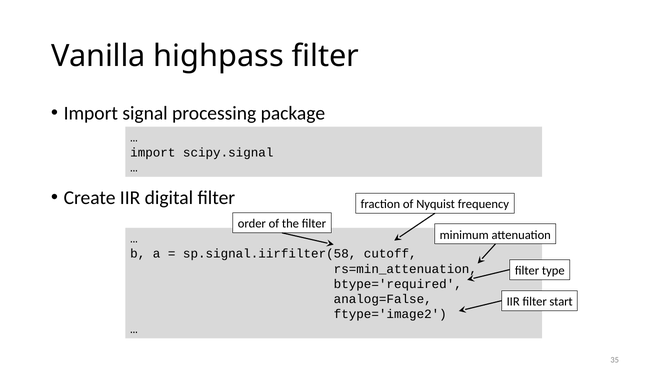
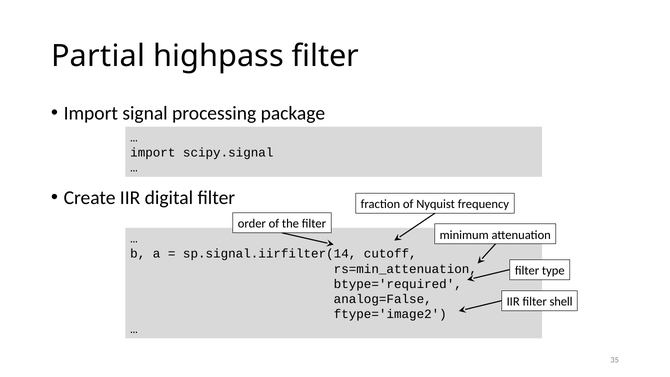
Vanilla: Vanilla -> Partial (98, 56)
sp.signal.iirfilter(58: sp.signal.iirfilter(58 -> sp.signal.iirfilter(14 (270, 254)
start: start -> shell (561, 301)
